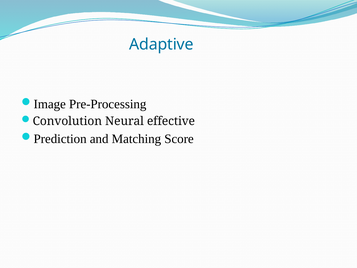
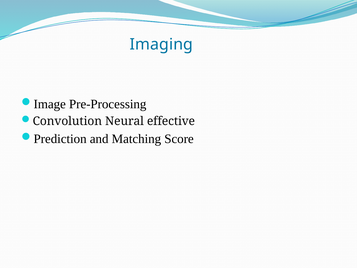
Adaptive: Adaptive -> Imaging (161, 44)
